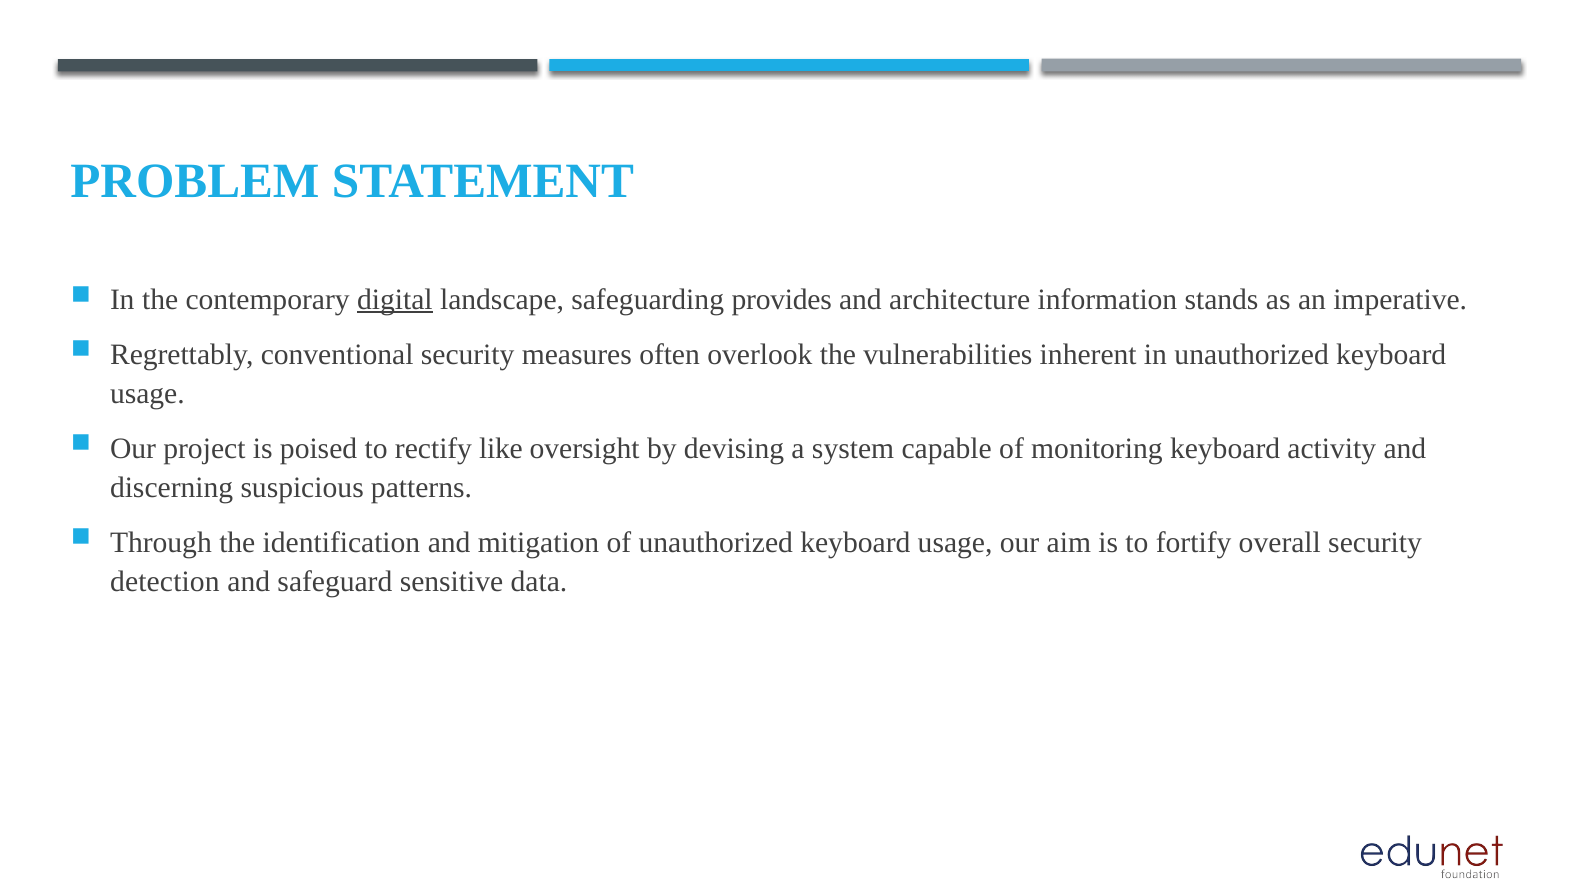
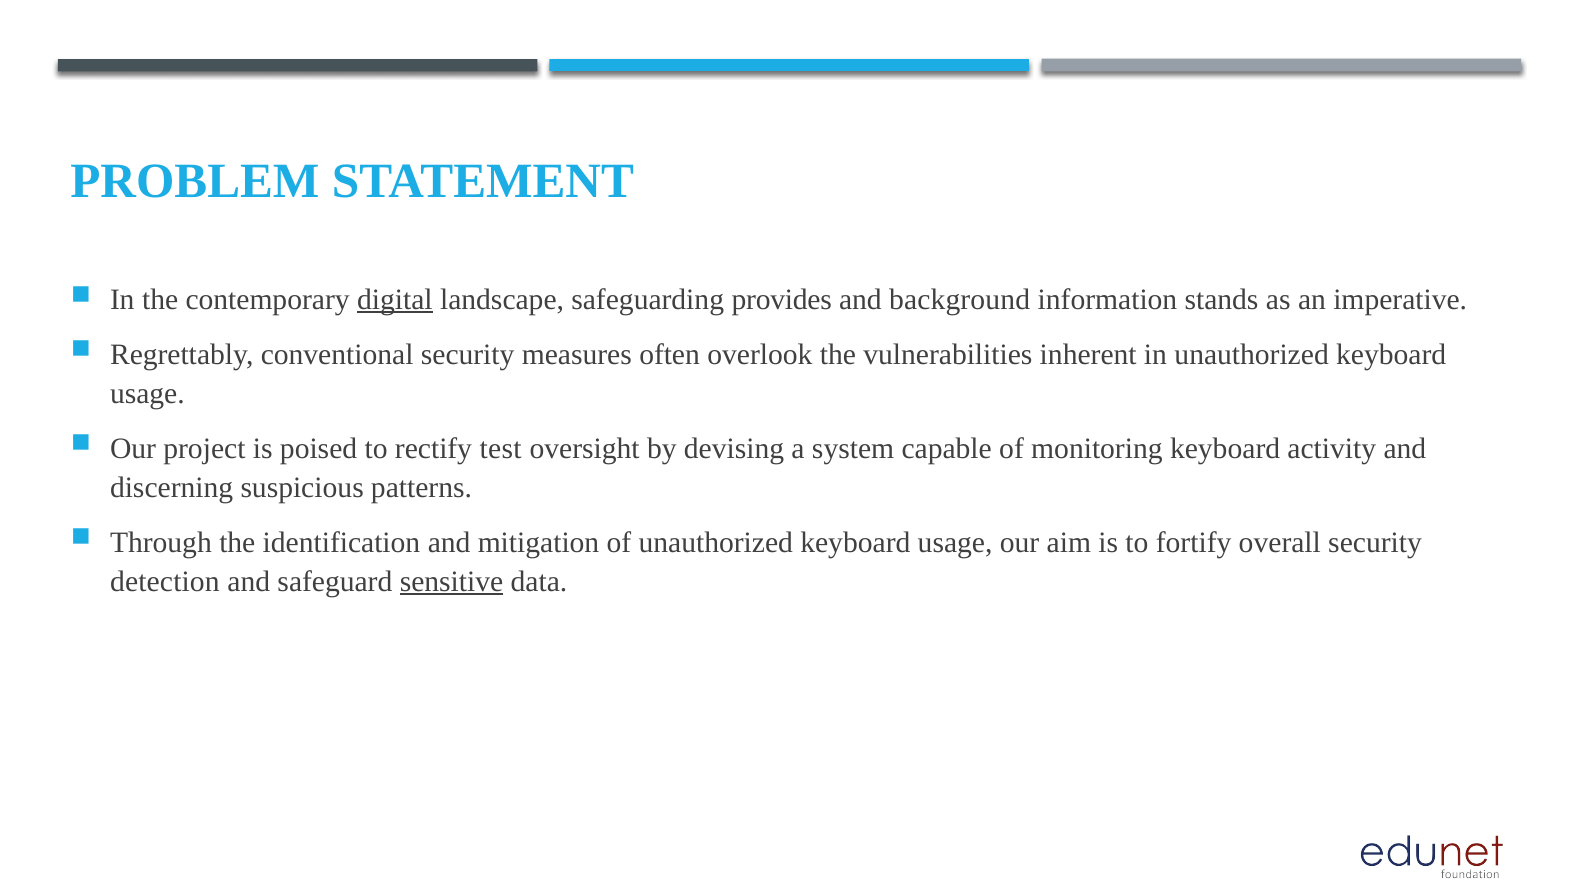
architecture: architecture -> background (960, 300)
like: like -> test (501, 448)
sensitive underline: none -> present (451, 581)
